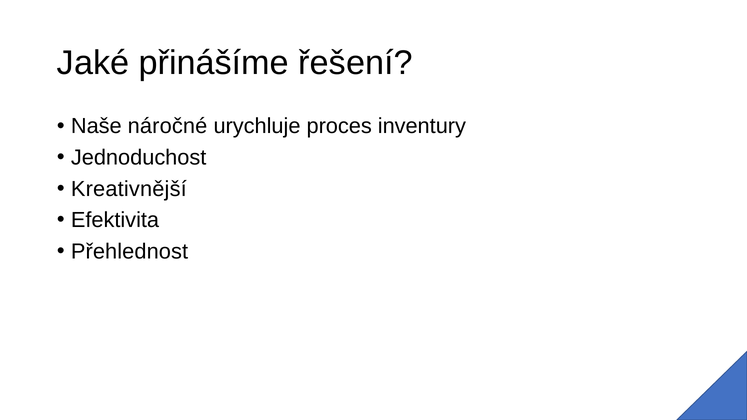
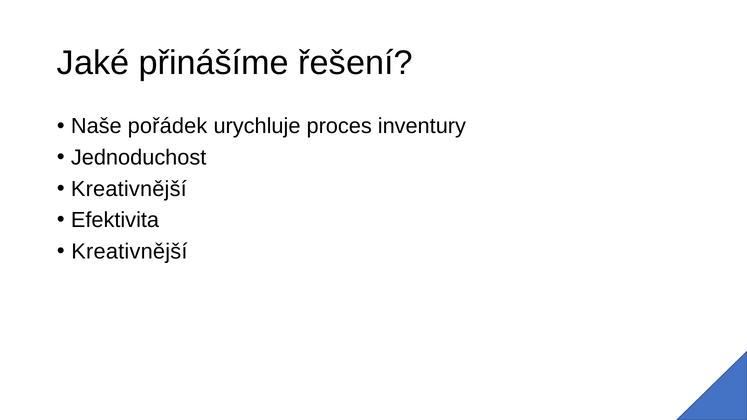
náročné: náročné -> pořádek (168, 126)
Přehlednost: Přehlednost -> Kreativnější (129, 252)
